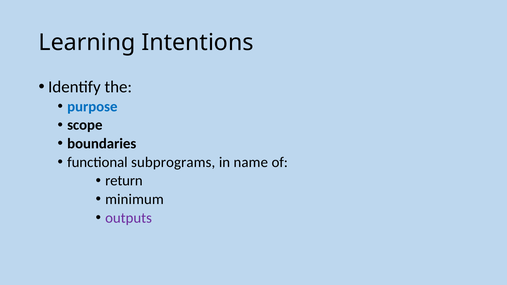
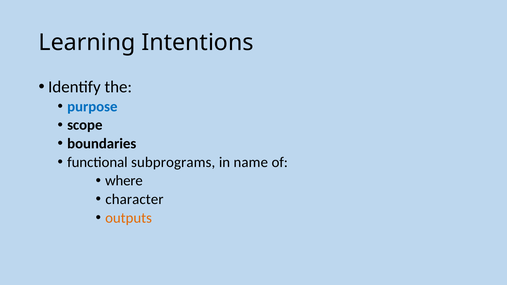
return: return -> where (124, 181)
minimum: minimum -> character (134, 199)
outputs colour: purple -> orange (129, 218)
